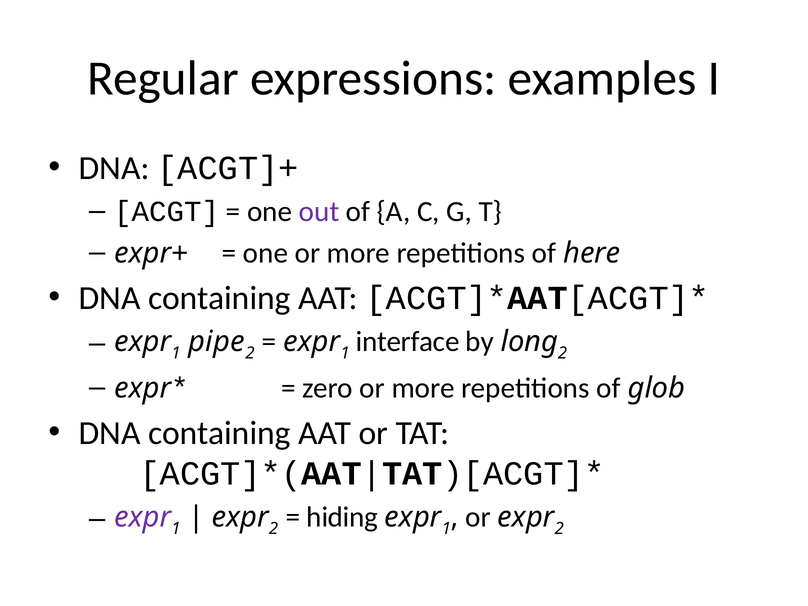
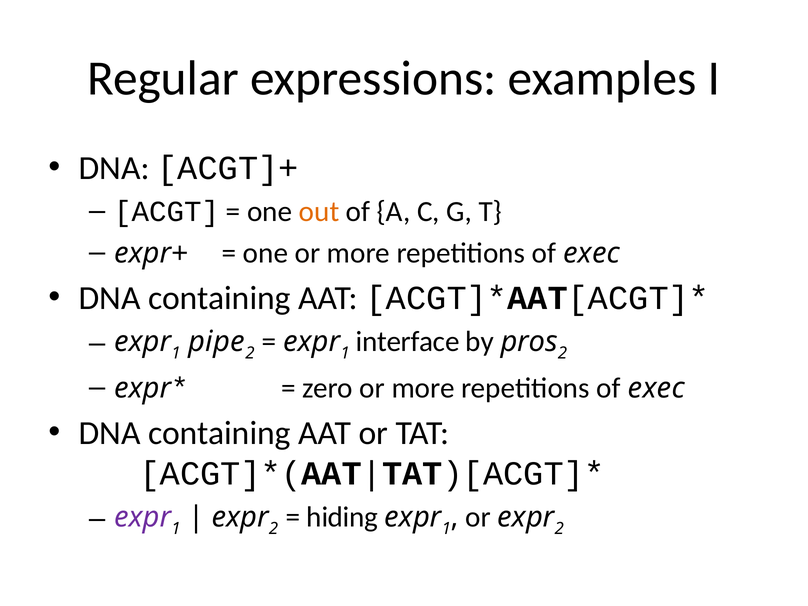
out colour: purple -> orange (319, 212)
here: here -> exec (592, 253)
long: long -> pros (529, 342)
glob: glob -> exec (656, 388)
